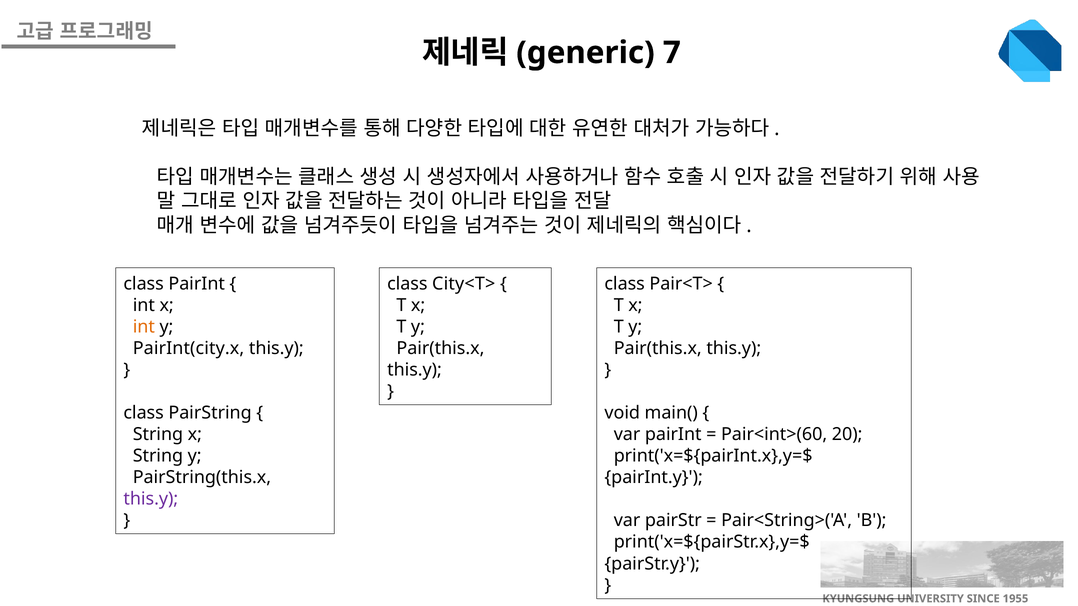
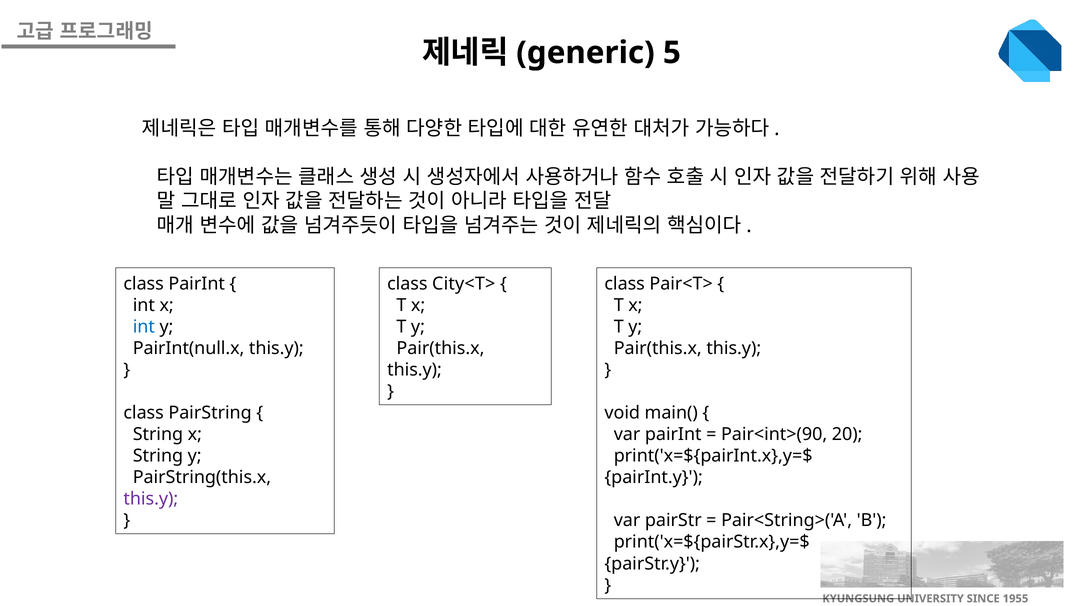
7: 7 -> 5 (672, 53)
int colour: orange -> blue (144, 327)
PairInt(city.x: PairInt(city.x -> PairInt(null.x (189, 348)
Pair<int>(60: Pair<int>(60 -> Pair<int>(90 (774, 435)
